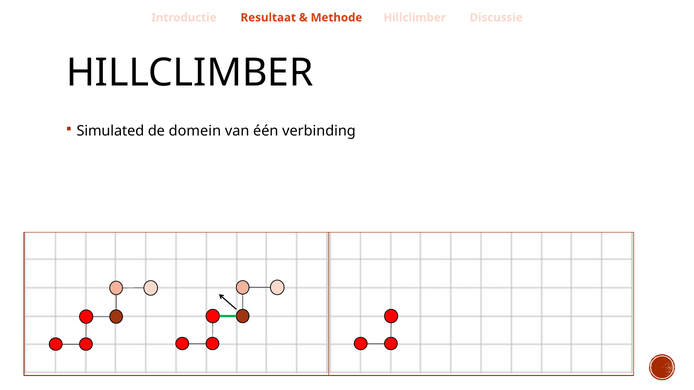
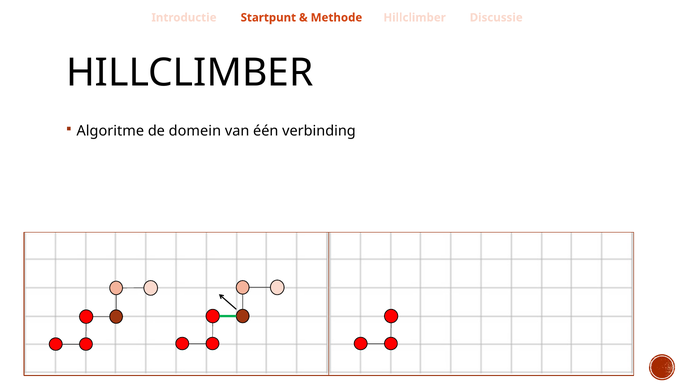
Resultaat: Resultaat -> Startpunt (268, 18)
Simulated: Simulated -> Algoritme (110, 131)
